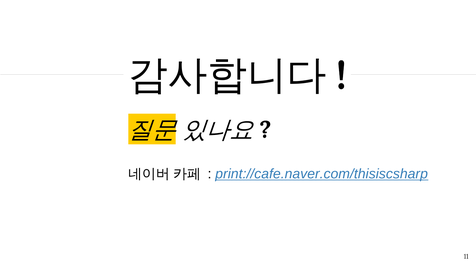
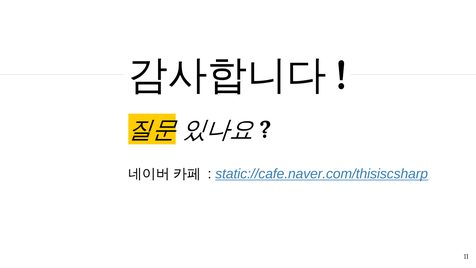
print://cafe.naver.com/thisiscsharp: print://cafe.naver.com/thisiscsharp -> static://cafe.naver.com/thisiscsharp (322, 174)
